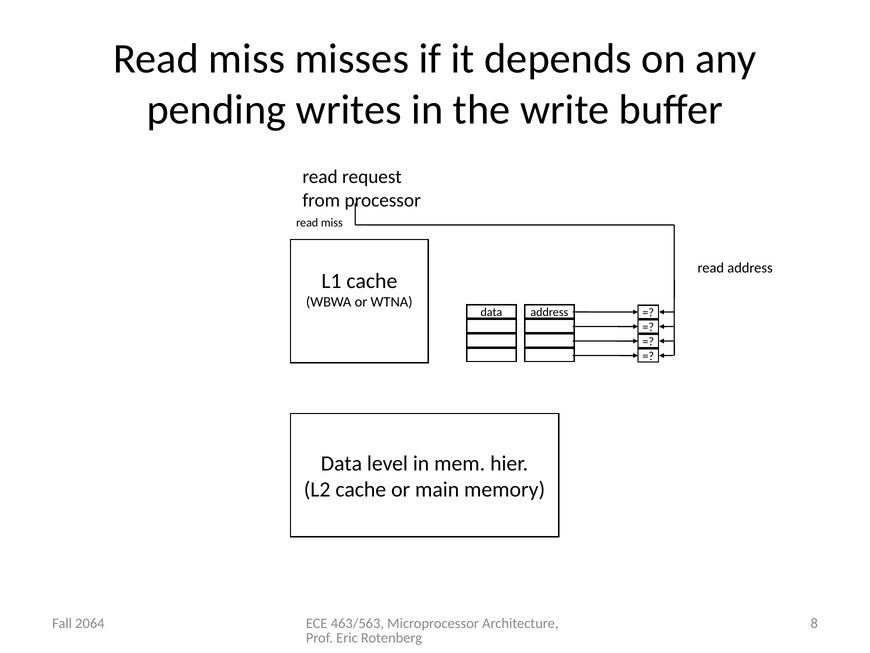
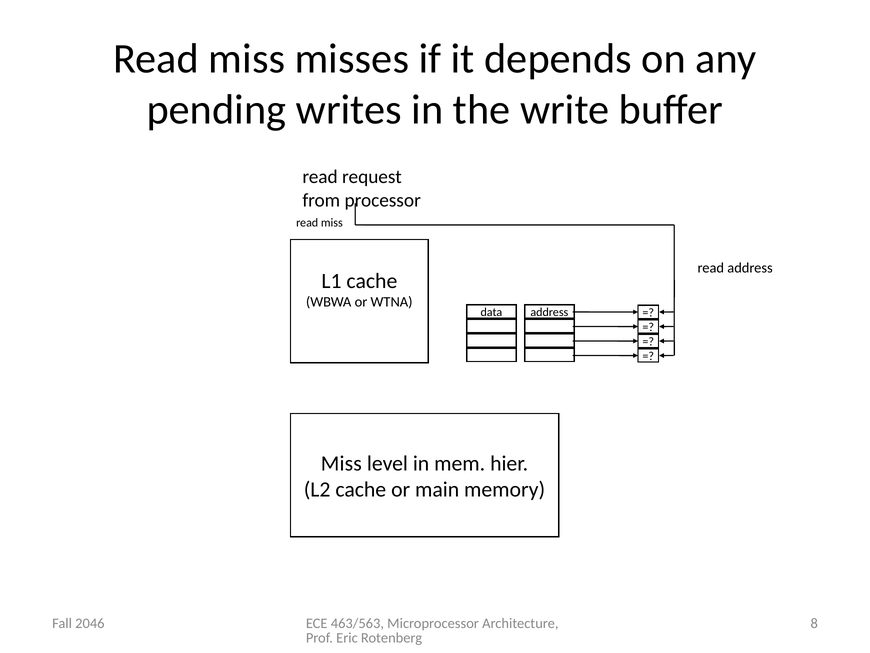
Data: Data -> Miss (341, 463)
2064: 2064 -> 2046 (90, 623)
